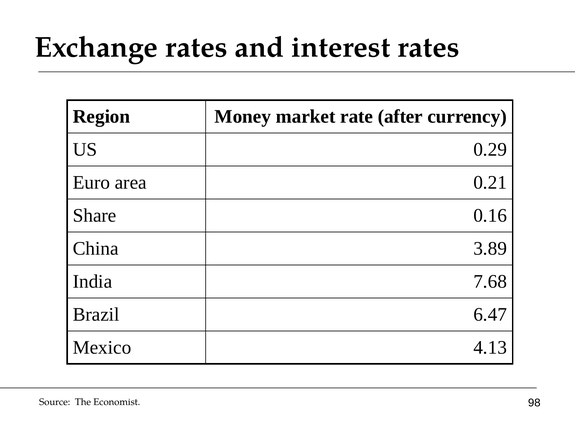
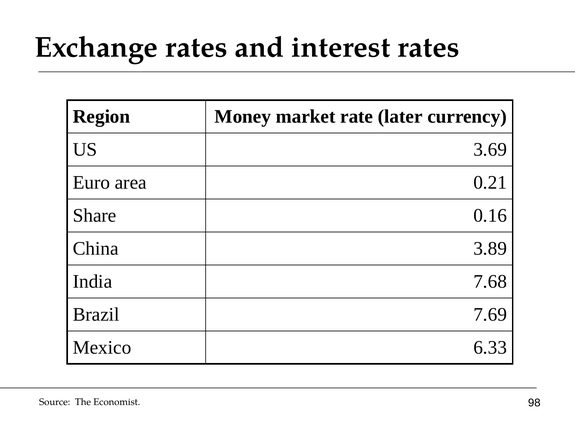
after: after -> later (400, 117)
0.29: 0.29 -> 3.69 (490, 150)
6.47: 6.47 -> 7.69 (490, 315)
4.13: 4.13 -> 6.33 (490, 348)
